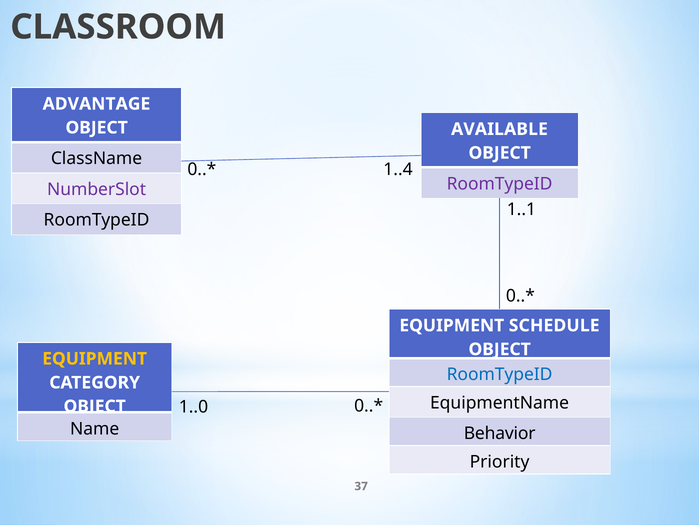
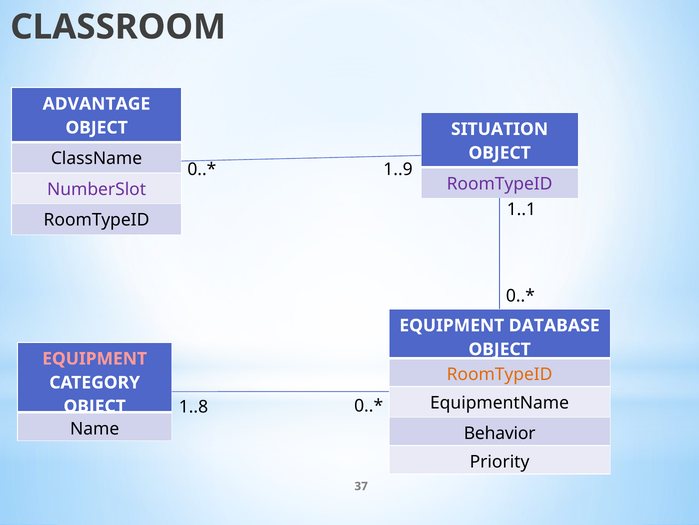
AVAILABLE: AVAILABLE -> SITUATION (500, 129)
1..4: 1..4 -> 1..9 (398, 169)
SCHEDULE: SCHEDULE -> DATABASE (554, 325)
EQUIPMENT colour: yellow -> pink (95, 358)
RoomTypeID colour: blue -> orange (500, 374)
1..0: 1..0 -> 1..8 (193, 406)
